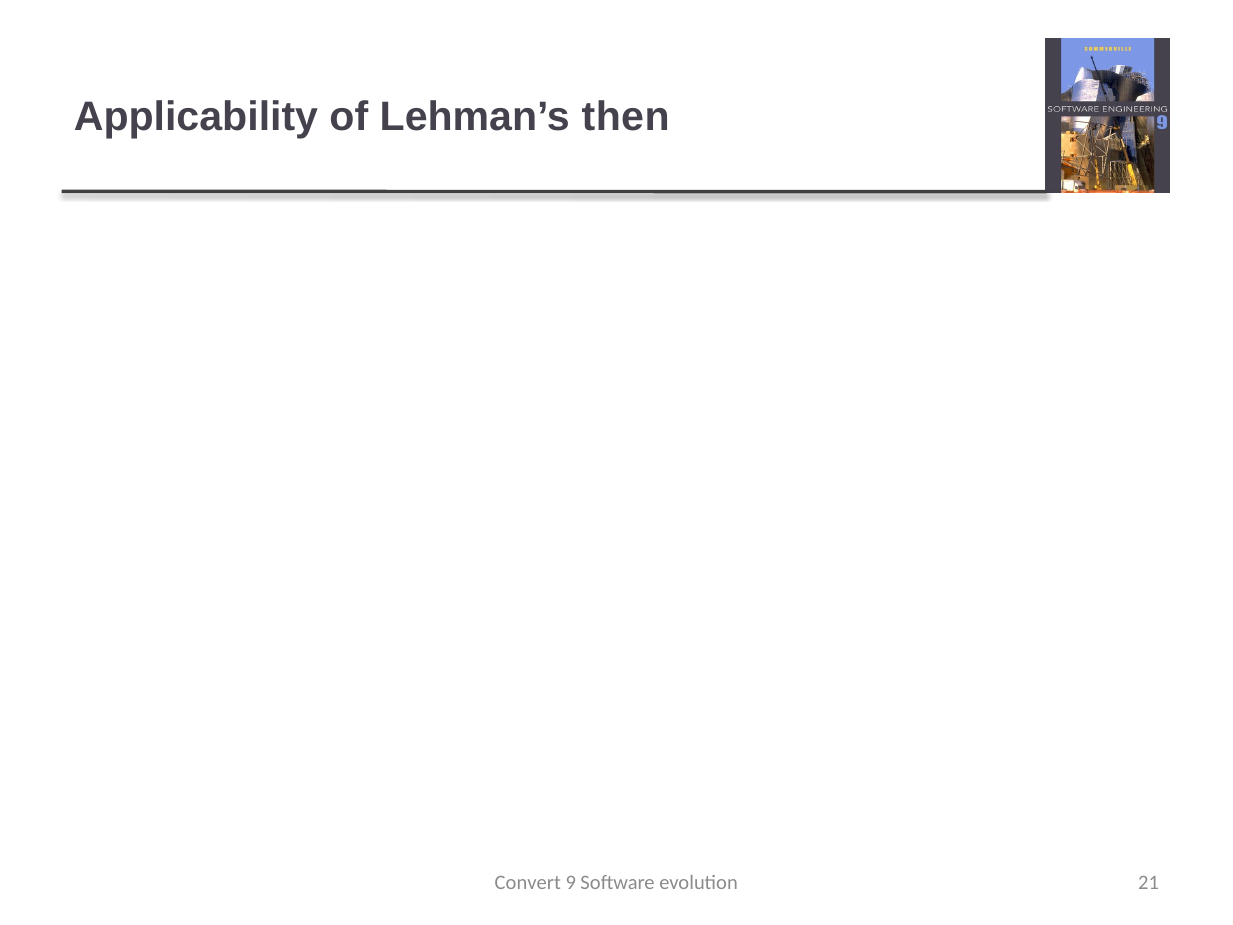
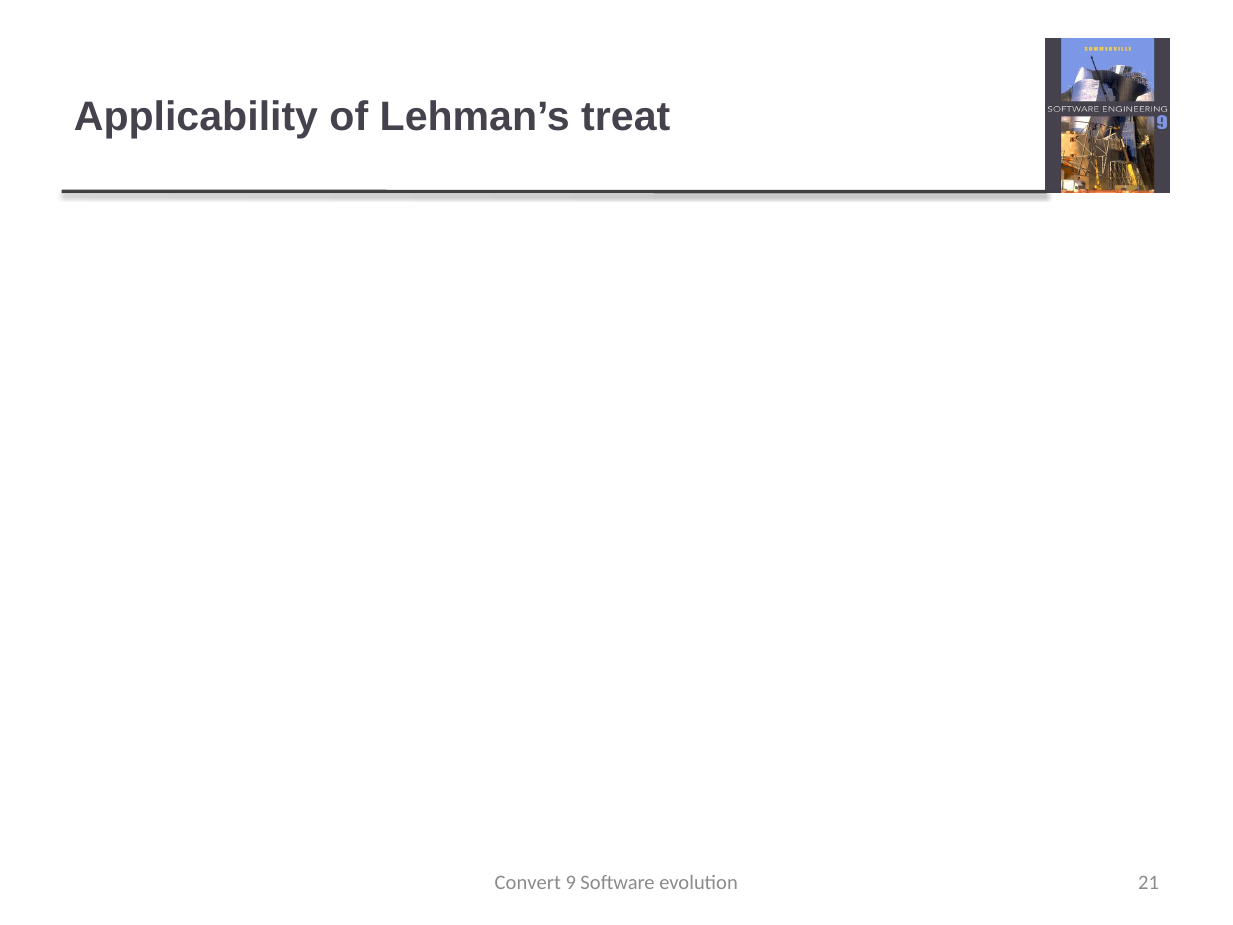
then: then -> treat (626, 117)
